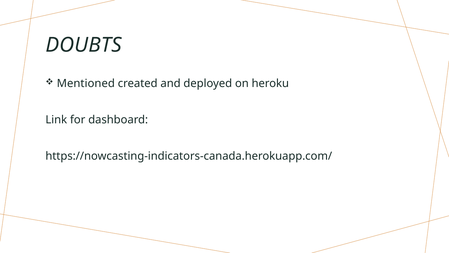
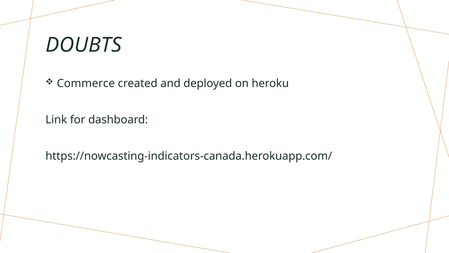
Mentioned: Mentioned -> Commerce (86, 83)
